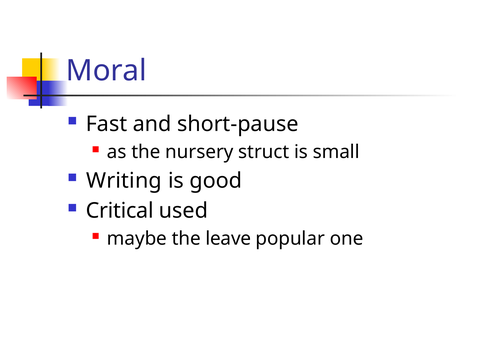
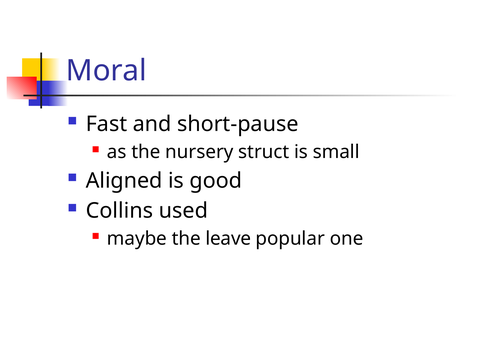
Writing: Writing -> Aligned (124, 181)
Critical: Critical -> Collins (120, 211)
